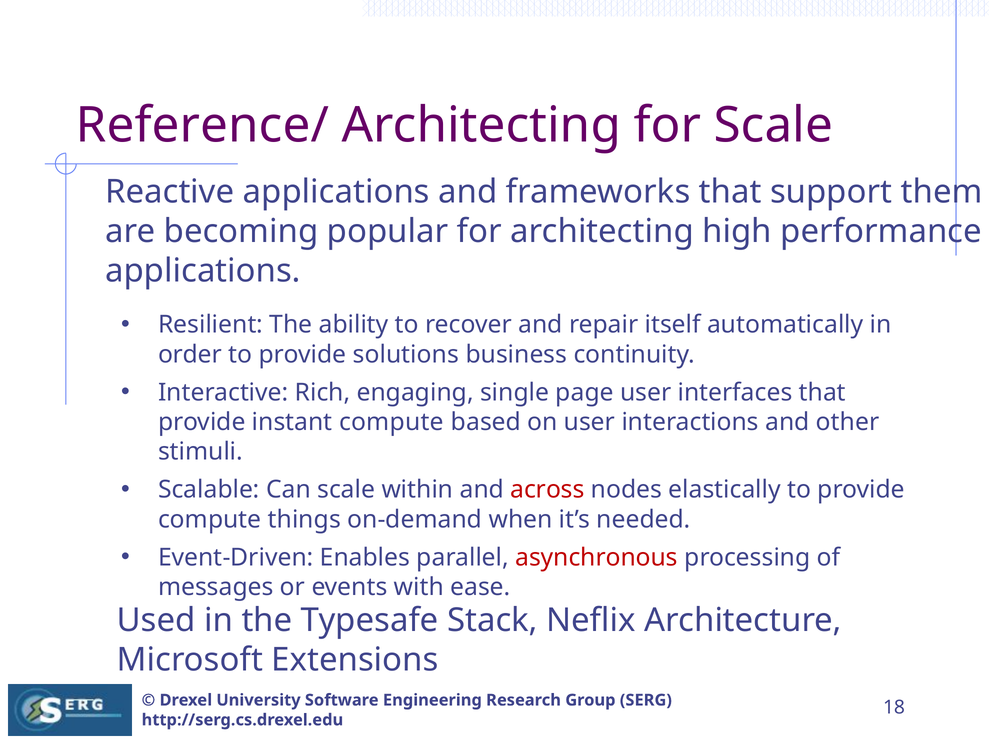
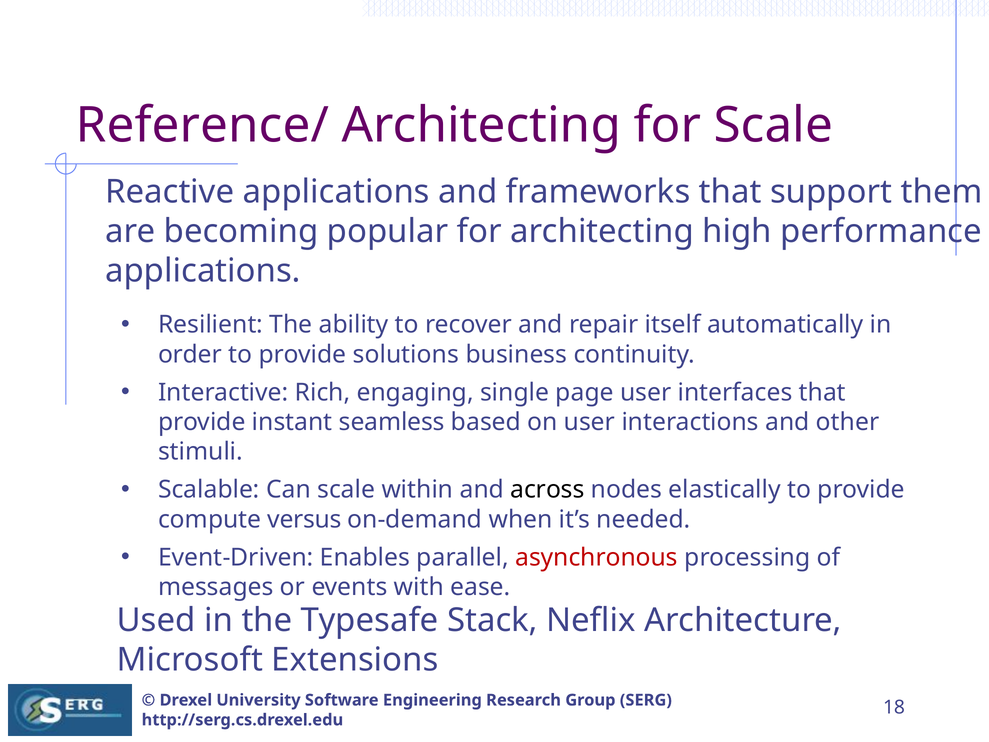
instant compute: compute -> seamless (392, 422)
across colour: red -> black (547, 490)
things: things -> versus (304, 519)
